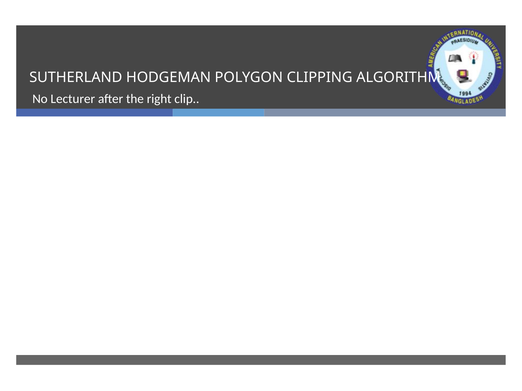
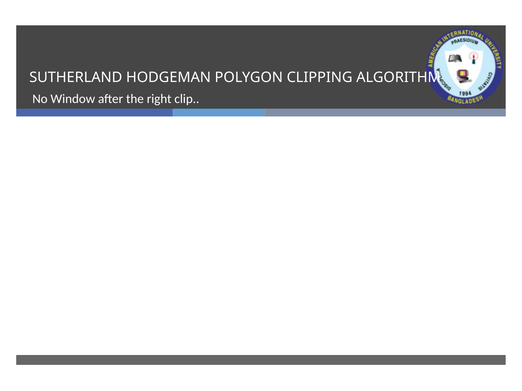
Lecturer: Lecturer -> Window (73, 99)
